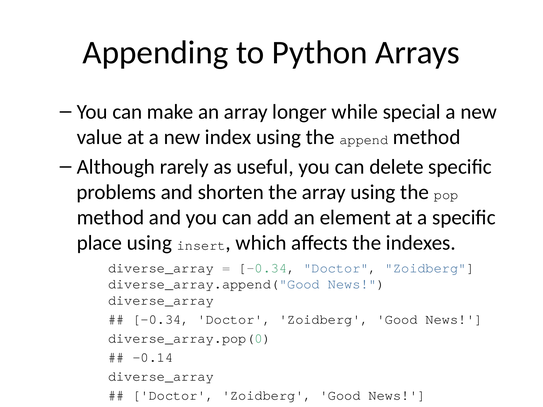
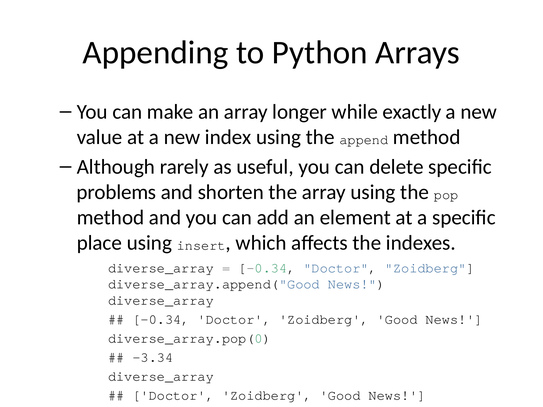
special: special -> exactly (412, 112)
-0.14: -0.14 -> -3.34 (153, 358)
